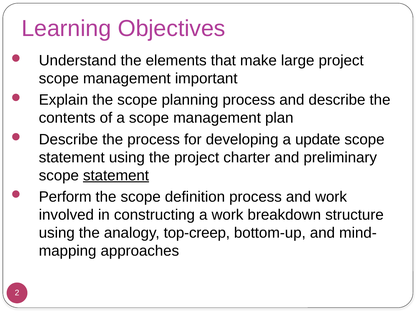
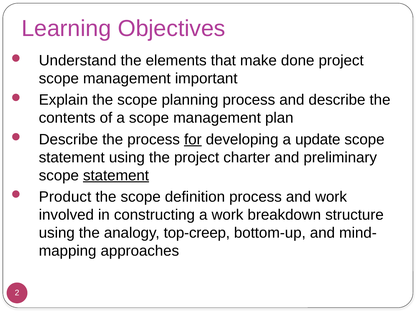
large: large -> done (298, 61)
for underline: none -> present (193, 139)
Perform: Perform -> Product (65, 197)
